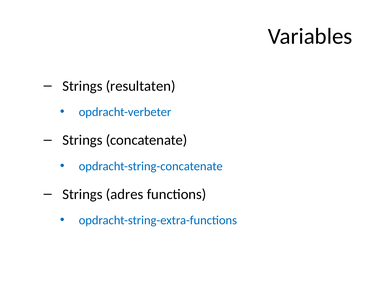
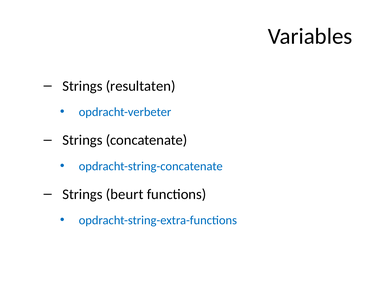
adres: adres -> beurt (125, 194)
